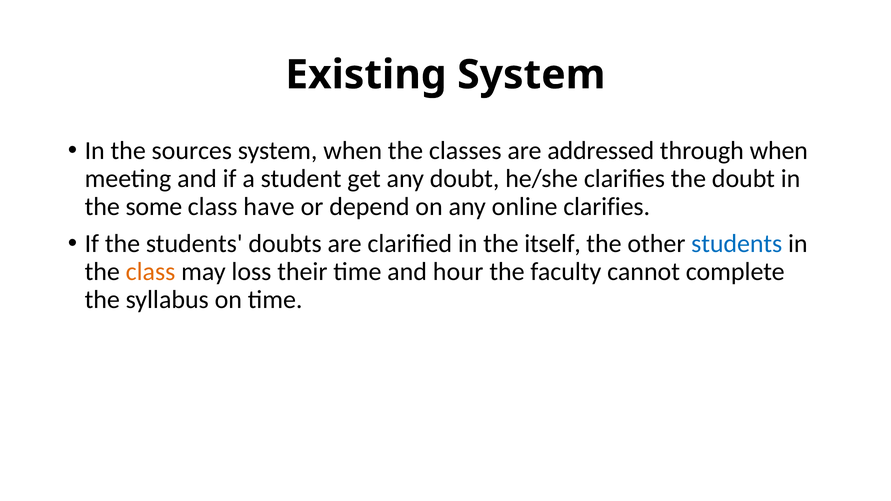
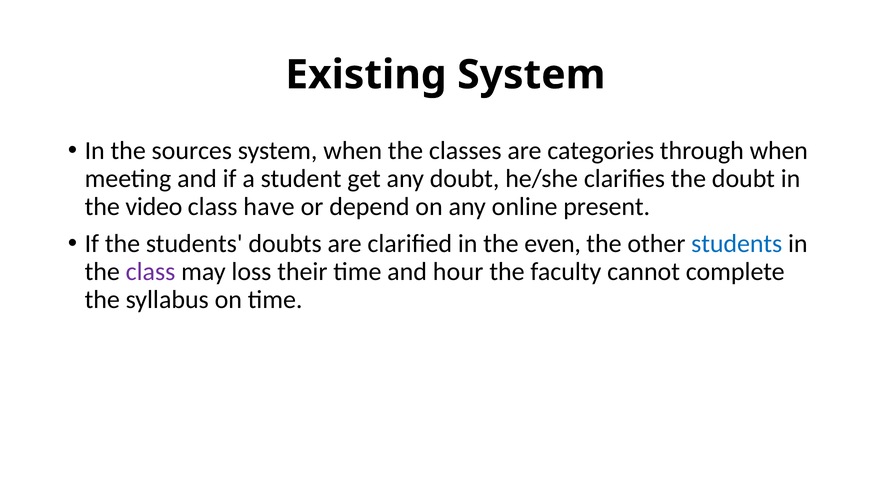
addressed: addressed -> categories (601, 151)
some: some -> video (154, 207)
online clarifies: clarifies -> present (607, 207)
itself: itself -> even (553, 244)
class colour: orange -> purple (151, 272)
